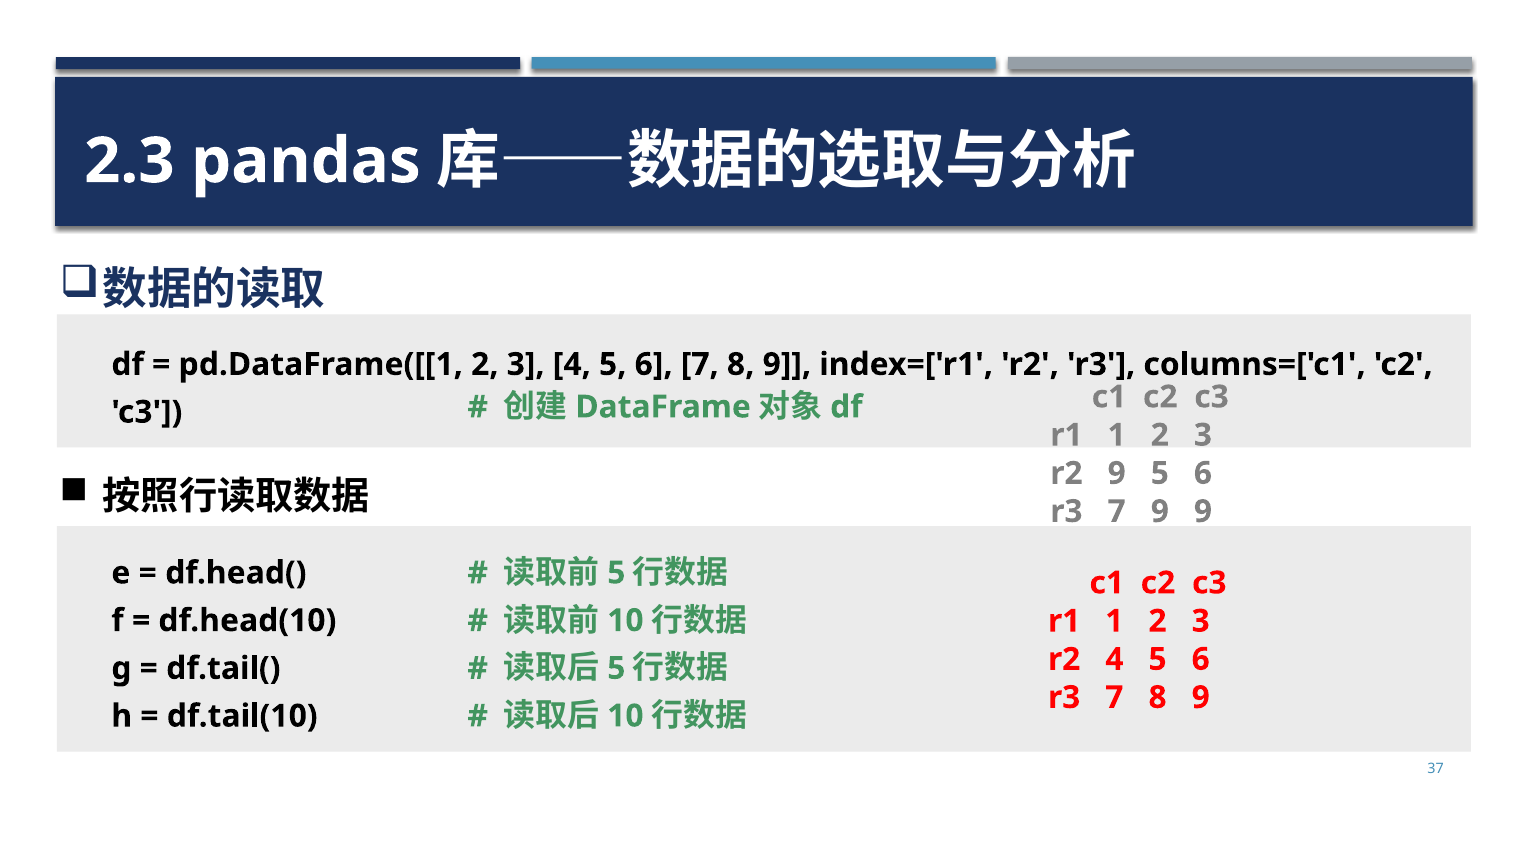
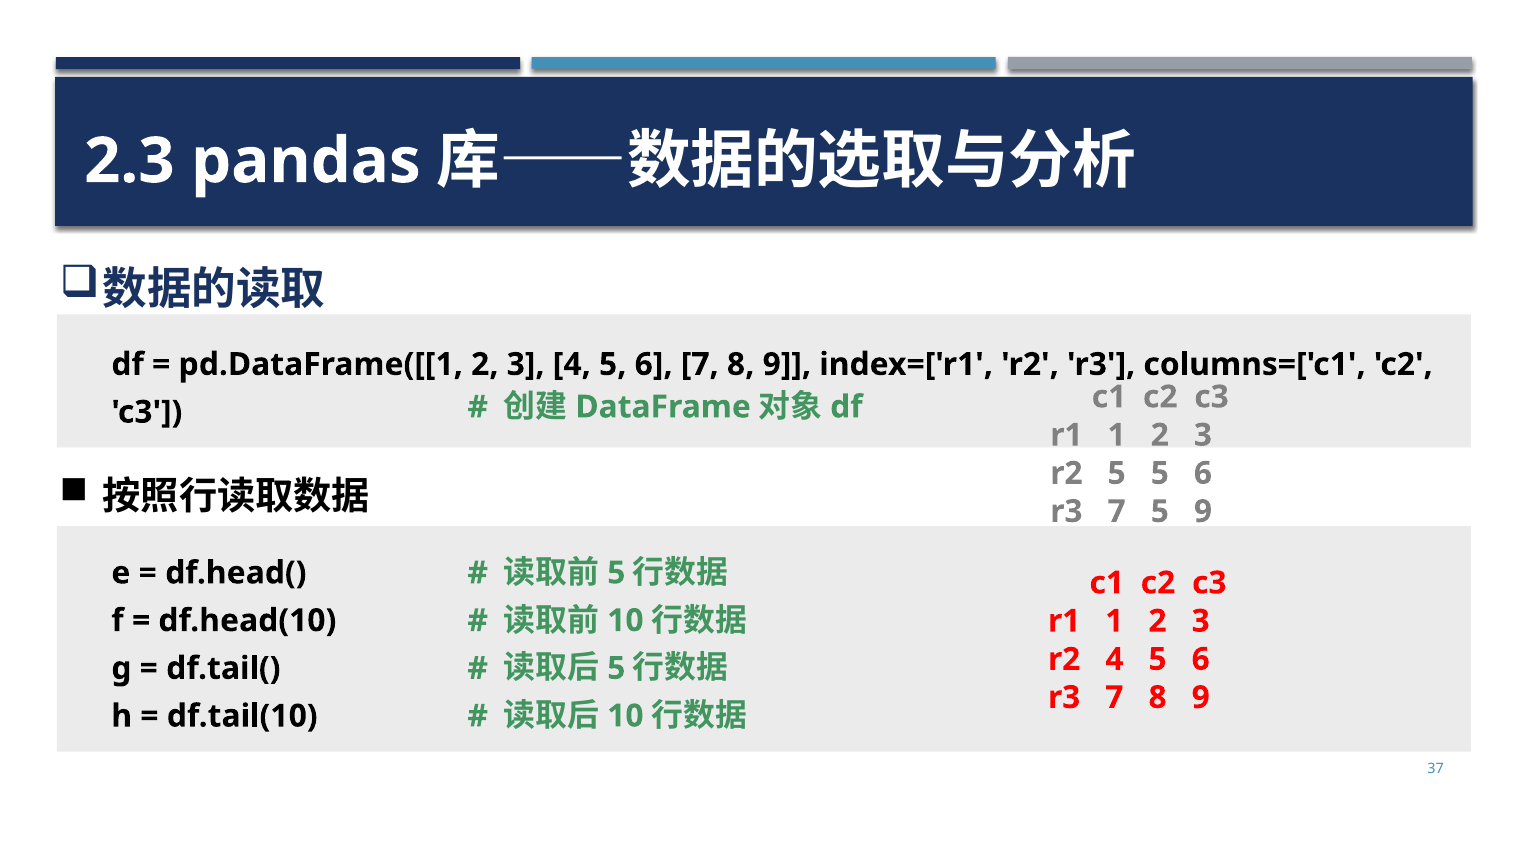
r2 9: 9 -> 5 (1117, 474)
7 9: 9 -> 5 (1160, 512)
